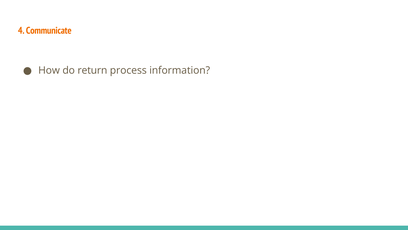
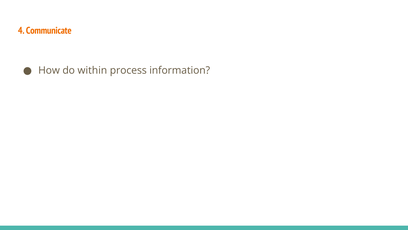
return: return -> within (92, 70)
